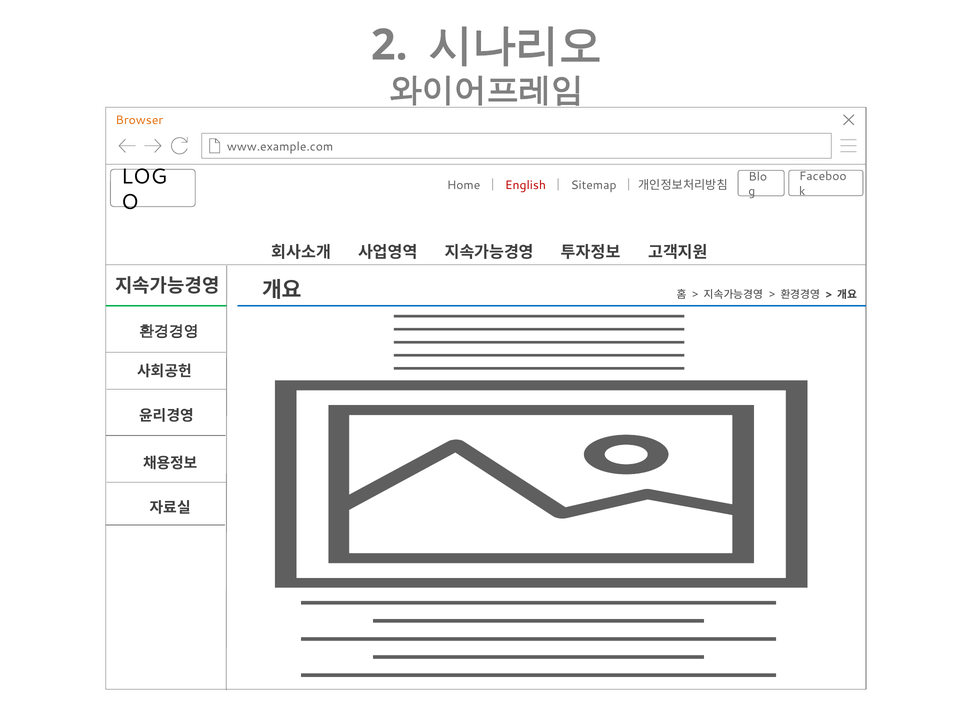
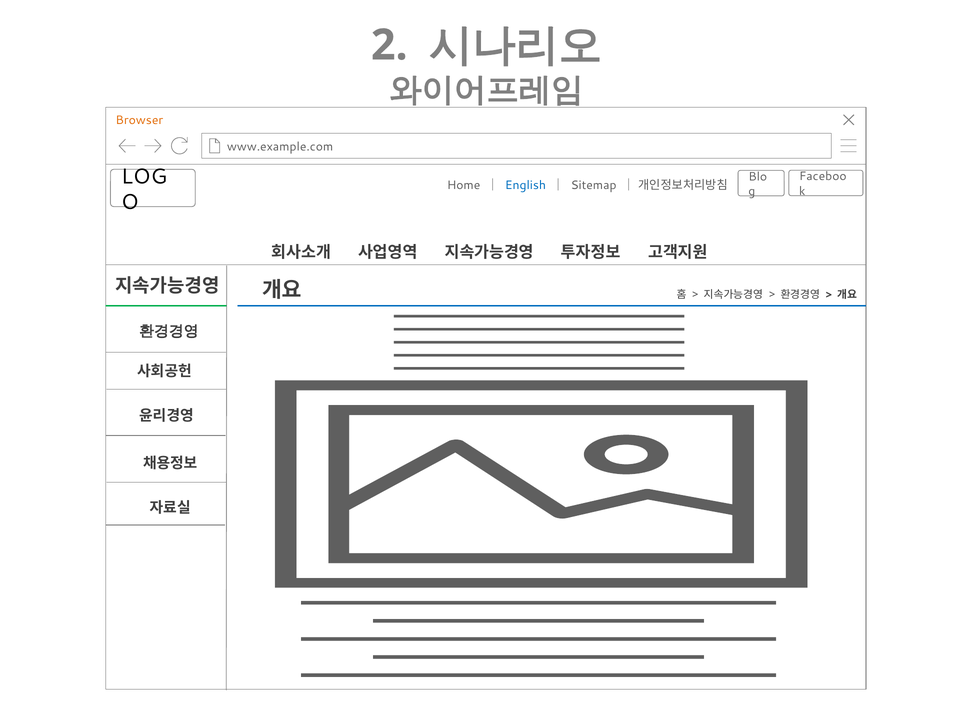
English colour: red -> blue (525, 185)
